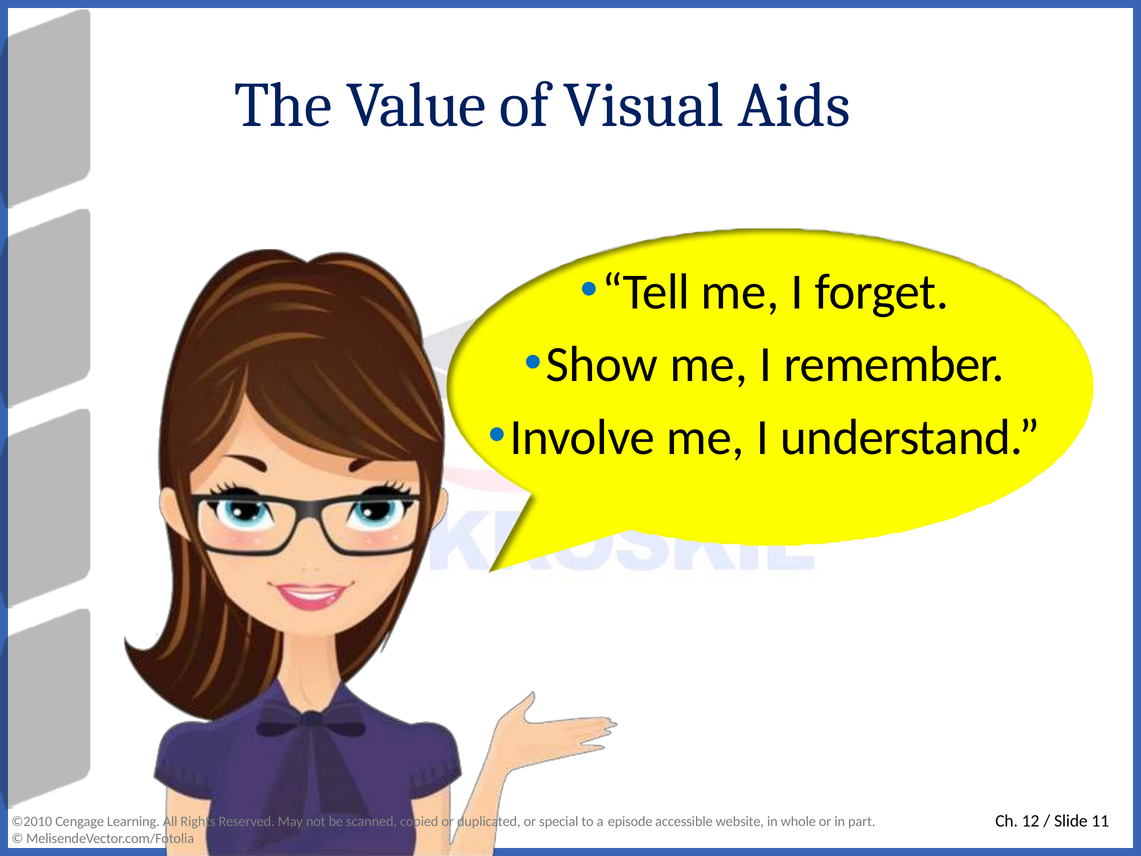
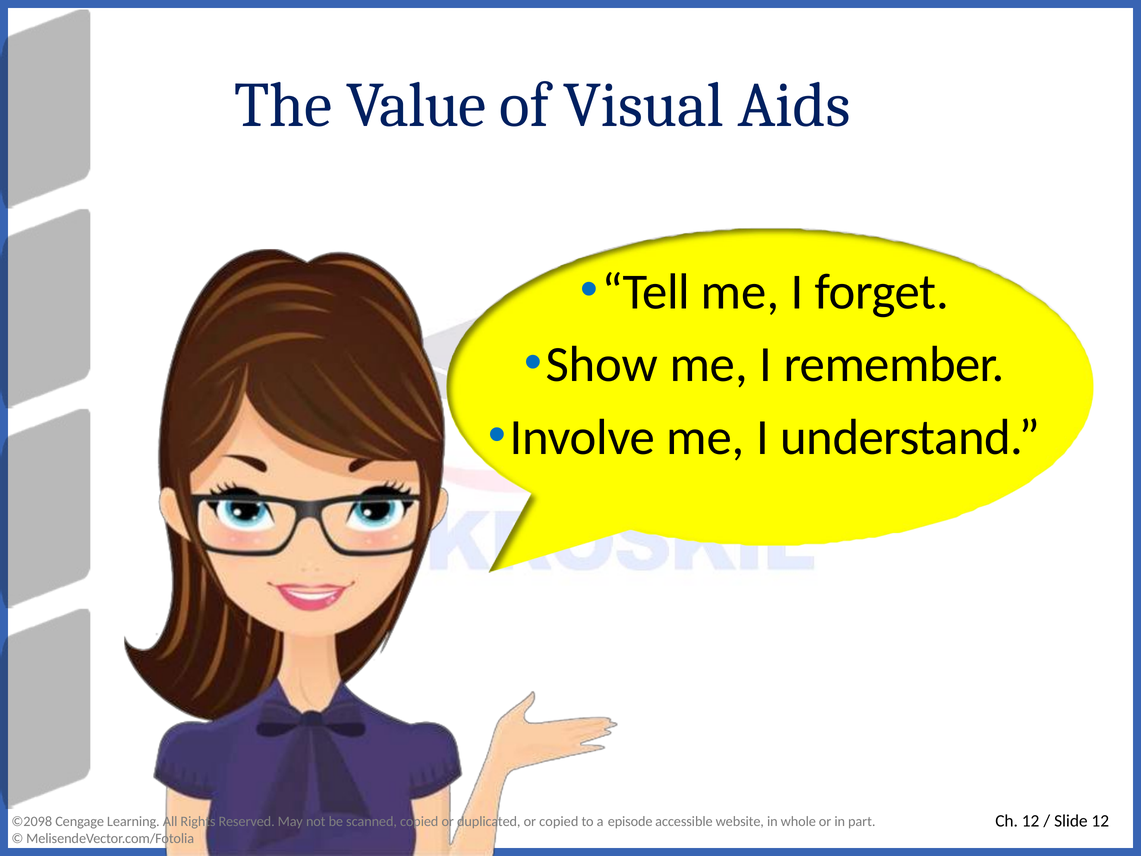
Slide 11: 11 -> 12 (1100, 821)
©2010: ©2010 -> ©2098 (32, 821)
or special: special -> copied (559, 821)
